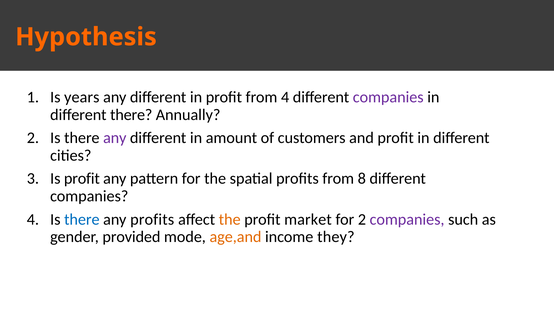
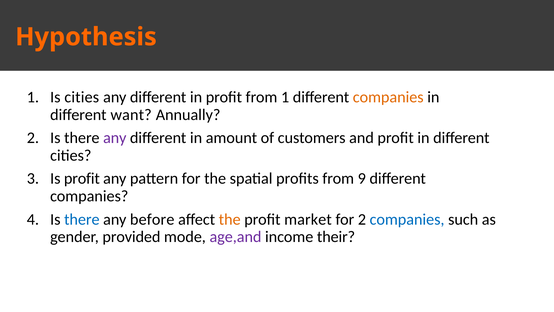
Is years: years -> cities (82, 97)
from 4: 4 -> 1 (285, 97)
companies colour: purple -> orange (388, 97)
different there: there -> want (131, 115)
8: 8 -> 9 (362, 178)
any profits: profits -> before (152, 219)
companies colour: purple -> blue (407, 219)
age,and colour: orange -> purple (235, 237)
they: they -> their (336, 237)
